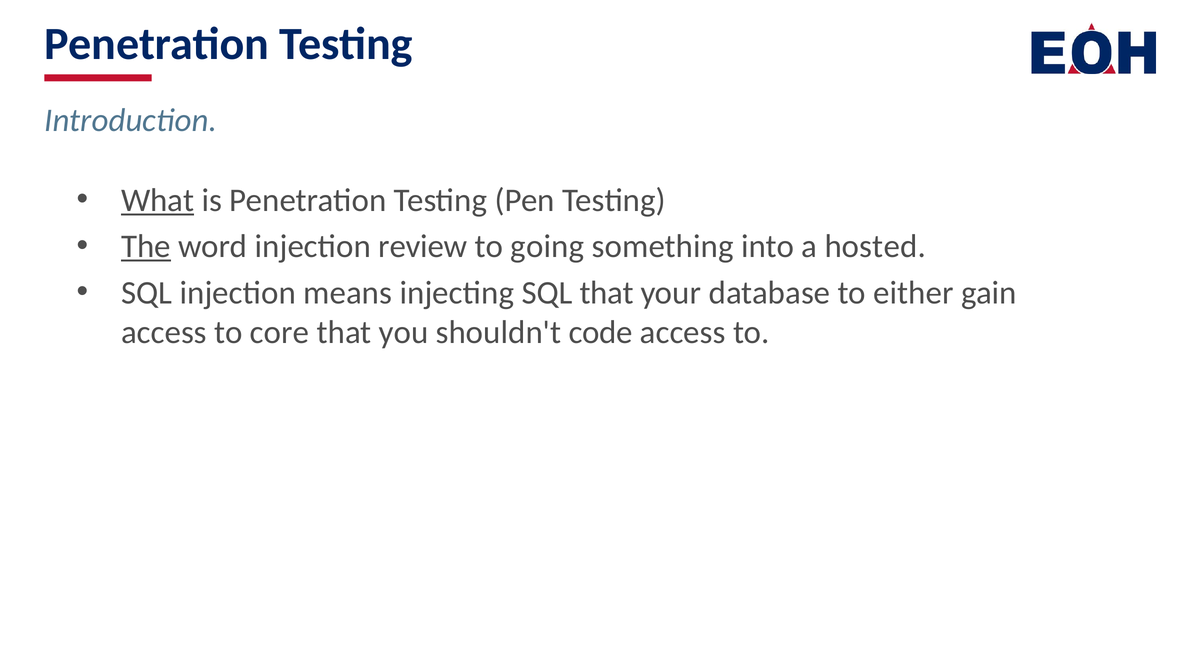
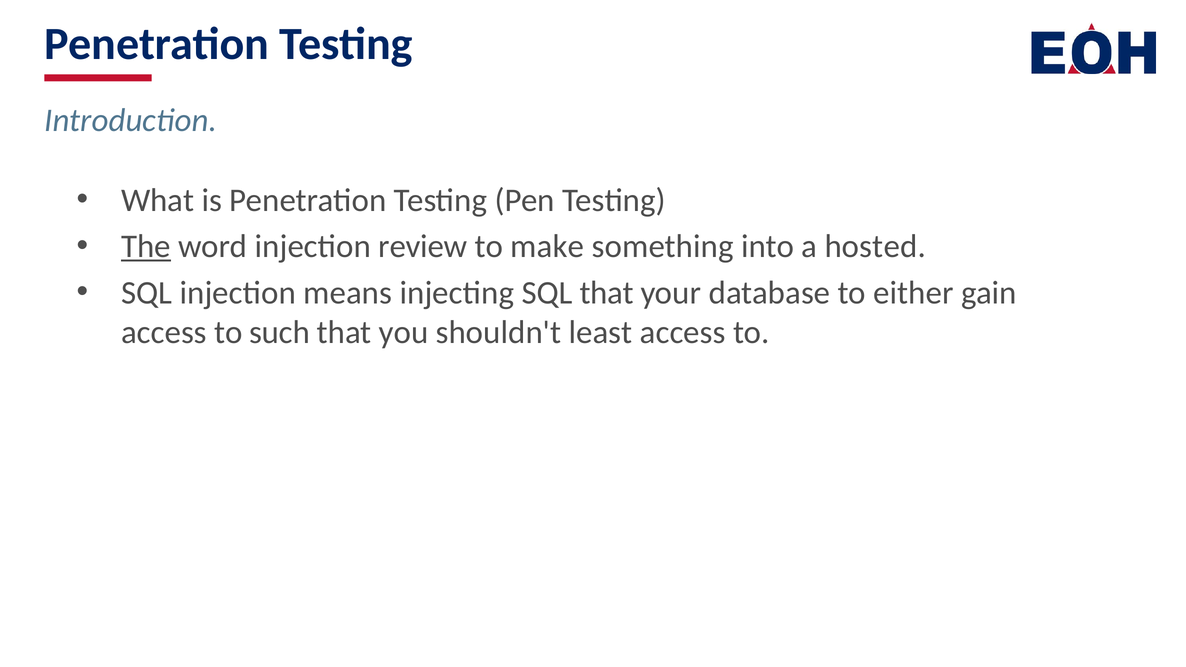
What underline: present -> none (158, 200)
going: going -> make (547, 247)
core: core -> such (280, 332)
code: code -> least (600, 332)
